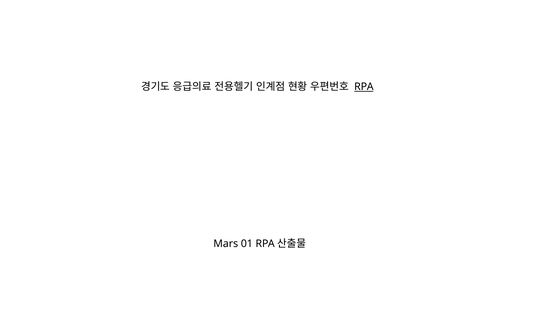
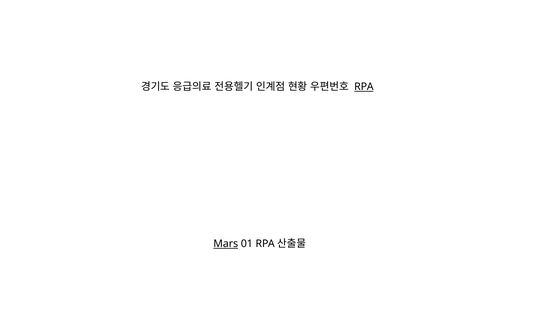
Mars underline: none -> present (226, 244)
